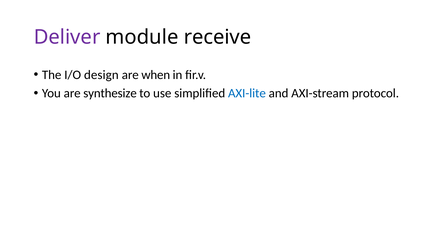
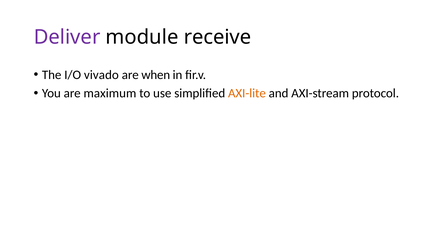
design: design -> vivado (101, 75)
synthesize: synthesize -> maximum (110, 93)
AXI-lite colour: blue -> orange (247, 93)
